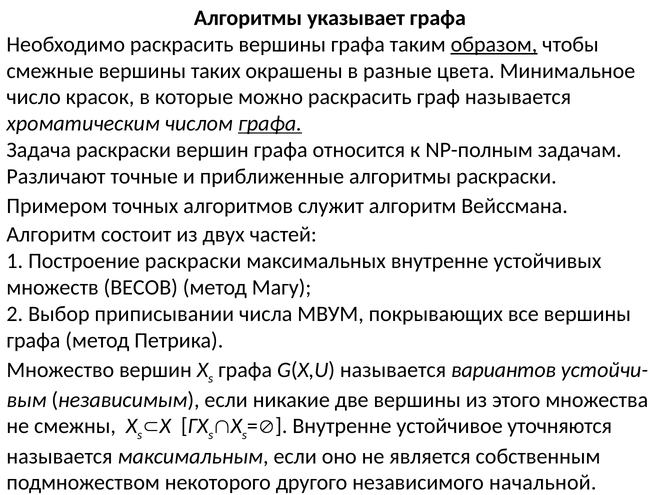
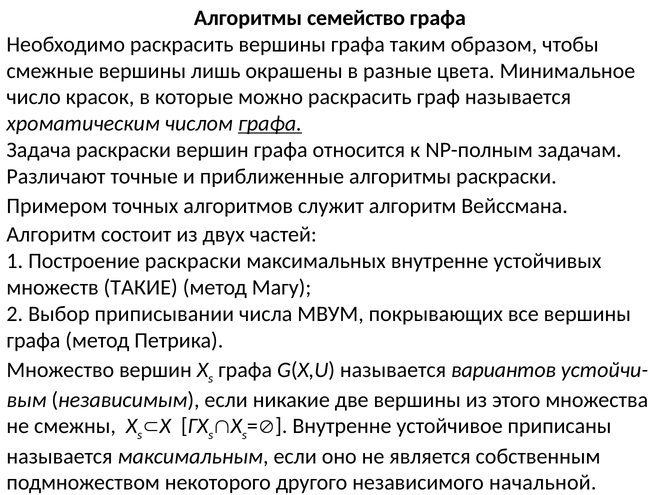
указывает: указывает -> семейство (356, 18)
образом underline: present -> none (494, 44)
таких: таких -> лишь (216, 71)
ВЕСОВ: ВЕСОВ -> ТАКИЕ (141, 287)
уточняются: уточняются -> приписаны (560, 426)
